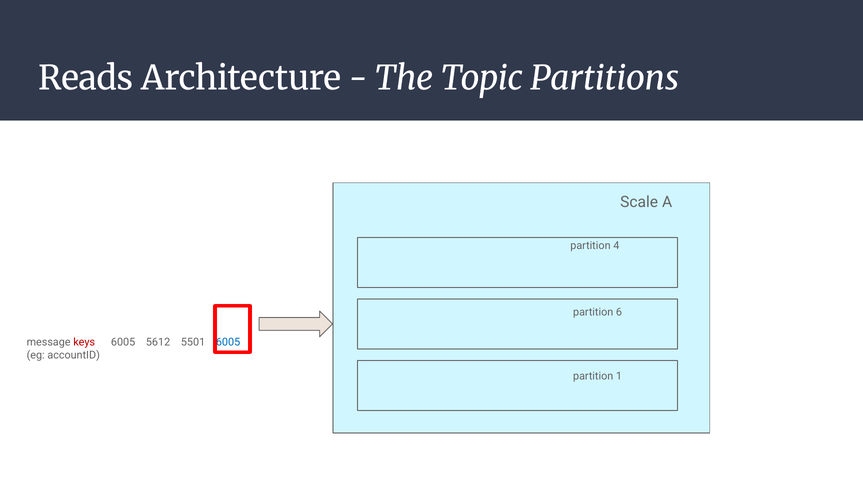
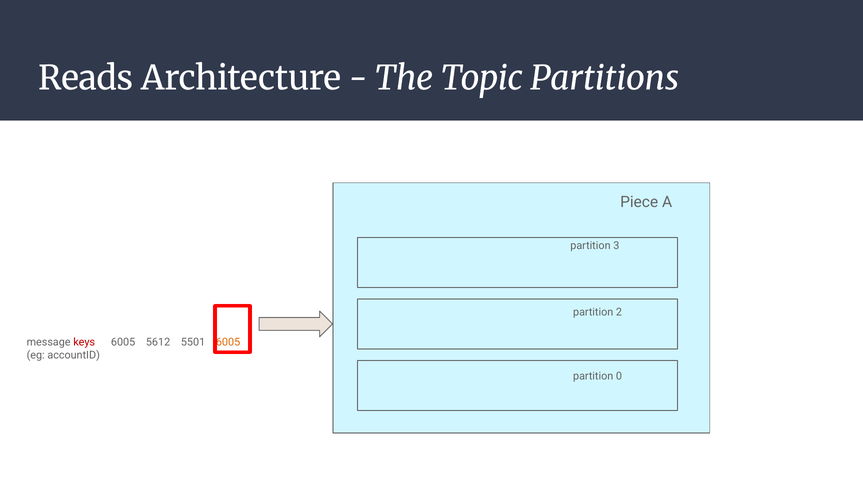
Scale: Scale -> Piece (639, 202)
4: 4 -> 3 (616, 245)
6: 6 -> 2 (619, 312)
6005 colour: blue -> orange (228, 342)
1: 1 -> 0 (619, 376)
